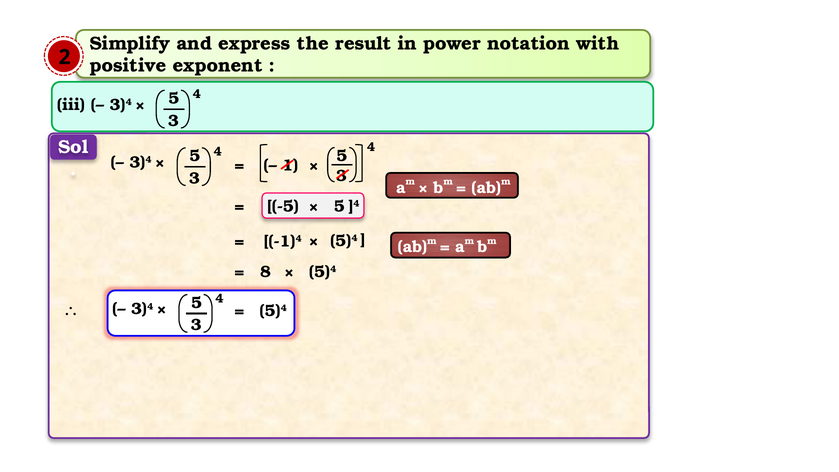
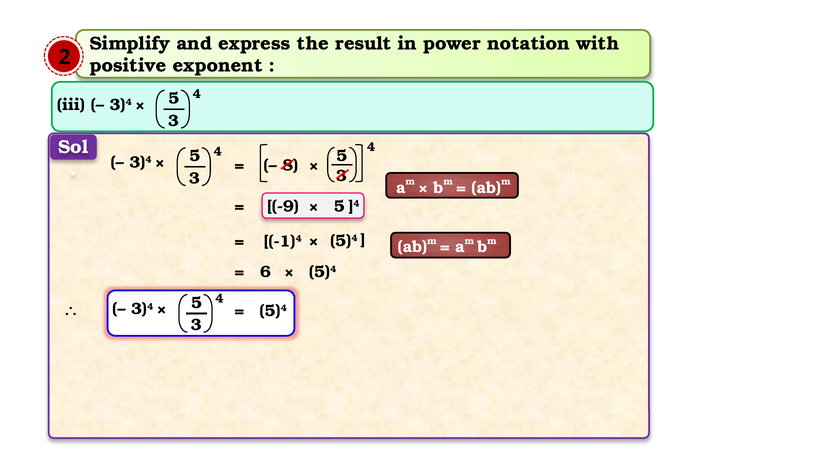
1: 1 -> 8 (290, 166)
-5: -5 -> -9 (283, 206)
8: 8 -> 6 (266, 272)
